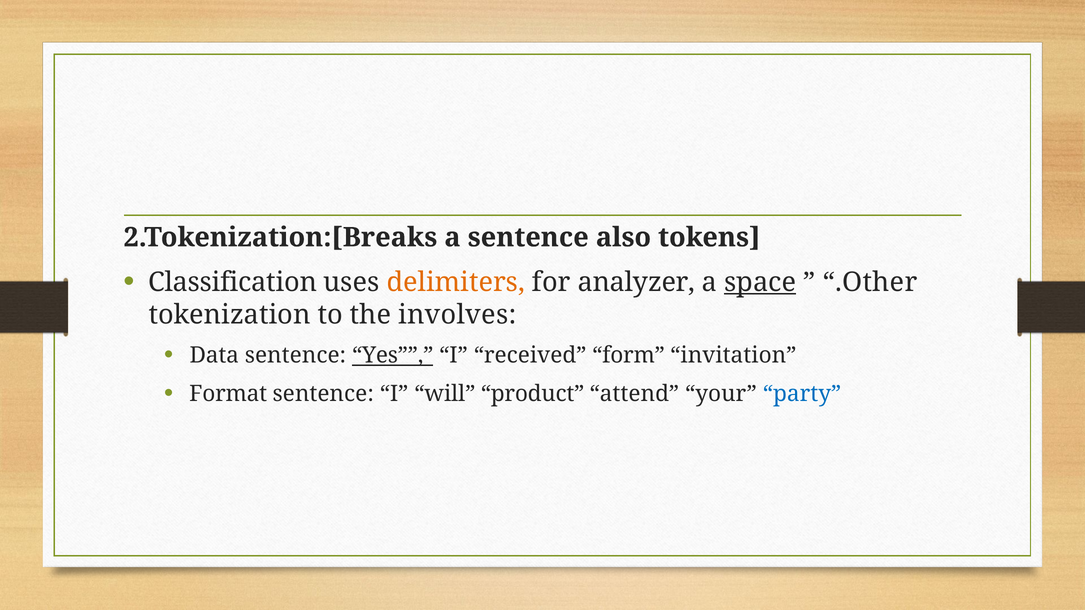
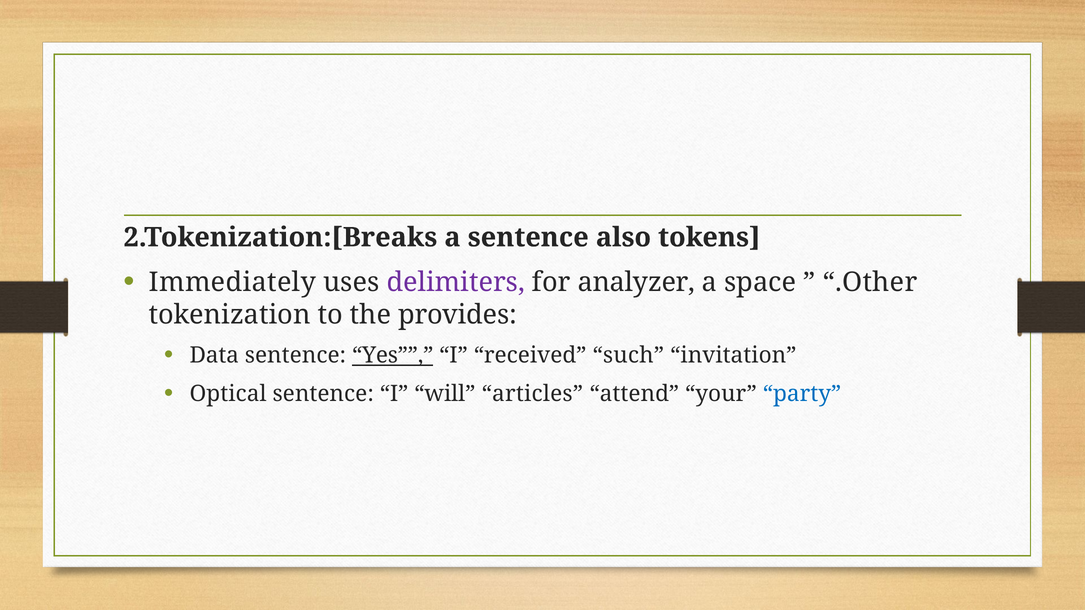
Classification: Classification -> Immediately (232, 282)
delimiters colour: orange -> purple (456, 282)
space underline: present -> none (760, 282)
involves: involves -> provides (457, 315)
form: form -> such (628, 356)
Format: Format -> Optical (228, 394)
product: product -> articles (532, 394)
